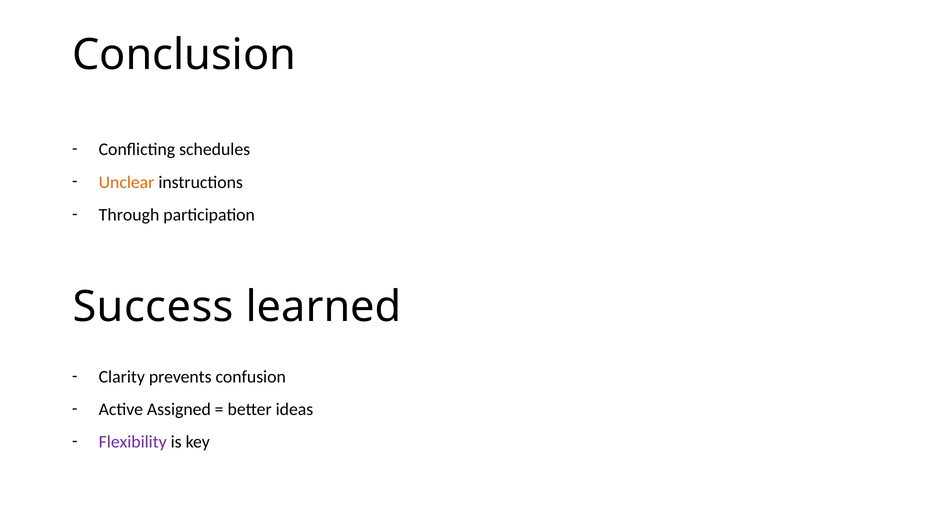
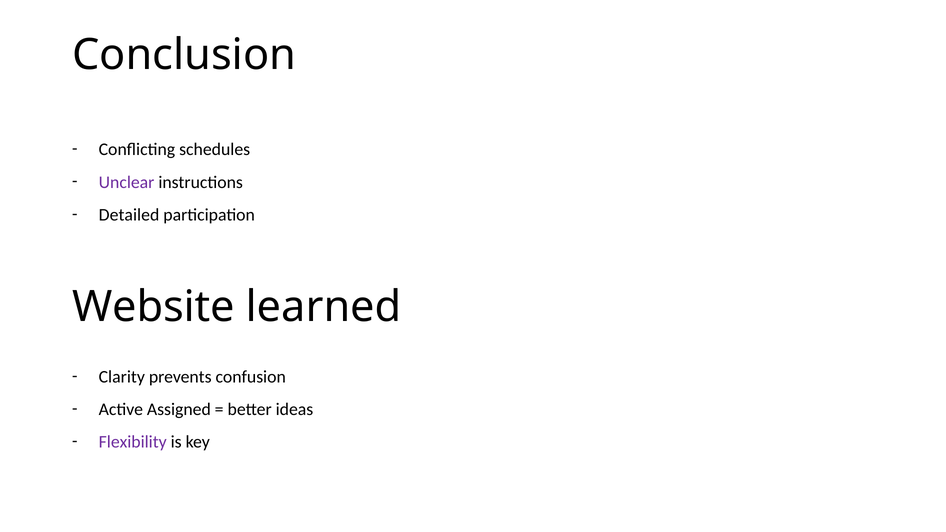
Unclear colour: orange -> purple (127, 182)
Through: Through -> Detailed (129, 215)
Success: Success -> Website (153, 307)
